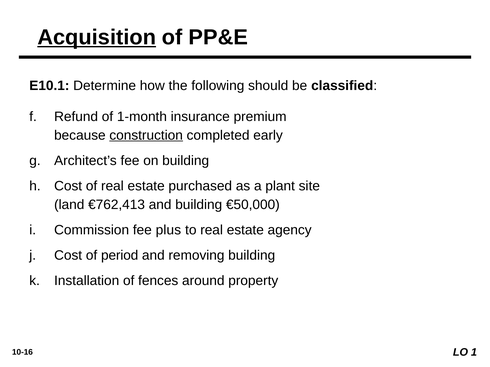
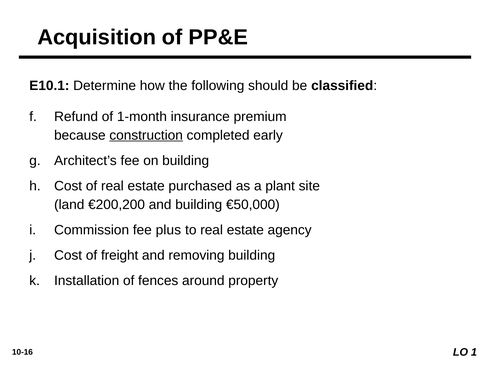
Acquisition underline: present -> none (97, 37)
€762,413: €762,413 -> €200,200 (117, 205)
period: period -> freight (120, 256)
